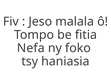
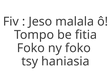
Nefa: Nefa -> Foko (31, 48)
